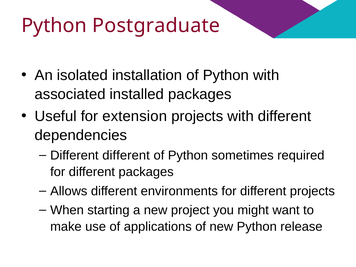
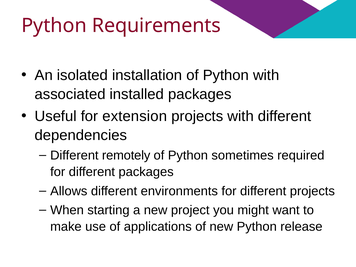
Postgraduate: Postgraduate -> Requirements (156, 26)
Different different: different -> remotely (126, 155)
